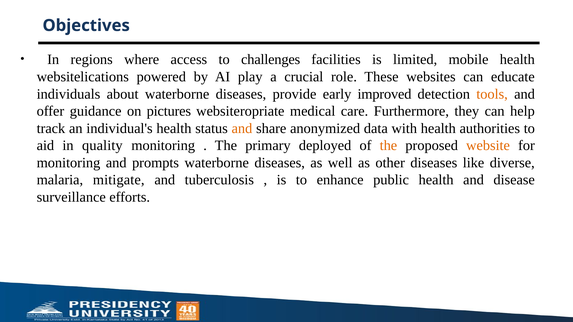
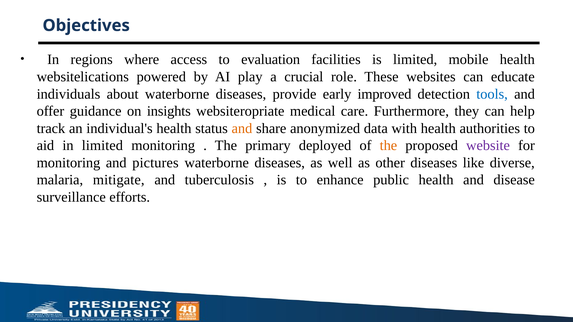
challenges: challenges -> evaluation (271, 60)
tools colour: orange -> blue (492, 94)
pictures: pictures -> insights (169, 111)
in quality: quality -> limited (102, 146)
website colour: orange -> purple (488, 146)
prompts: prompts -> pictures (155, 163)
